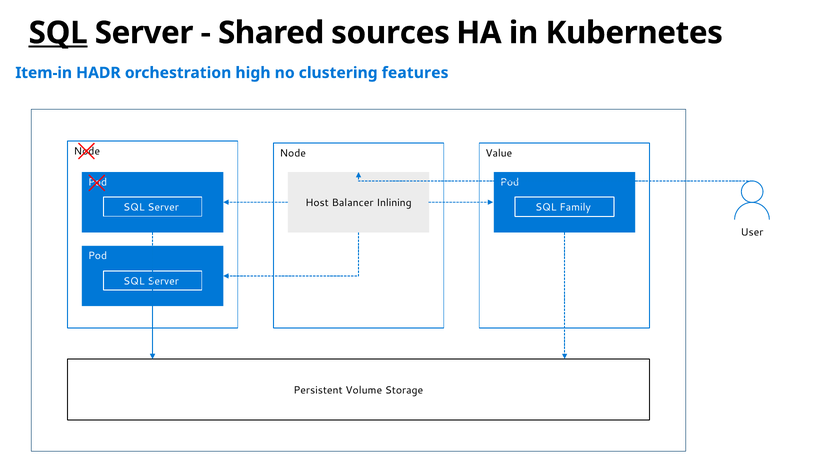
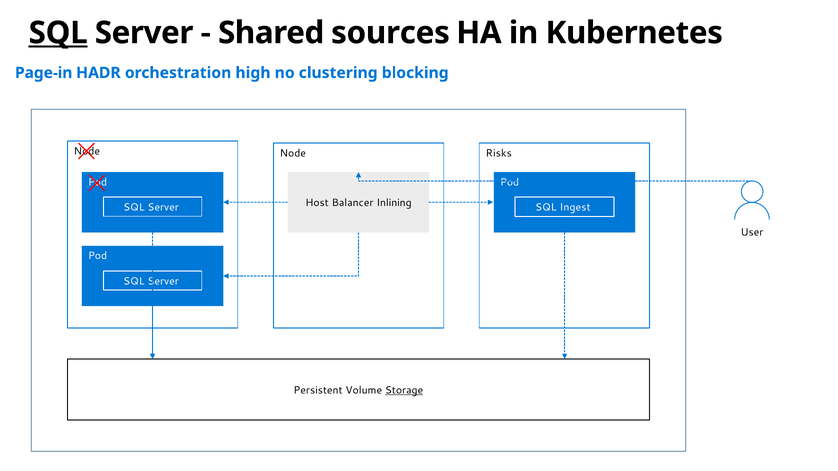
Item-in: Item-in -> Page-in (44, 73)
features: features -> blocking (415, 73)
Value: Value -> Risks (499, 153)
Family: Family -> Ingest (575, 208)
Storage underline: none -> present (404, 390)
